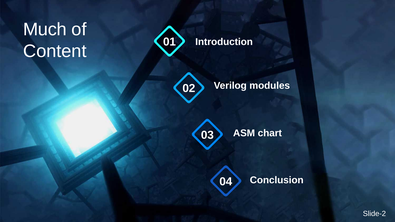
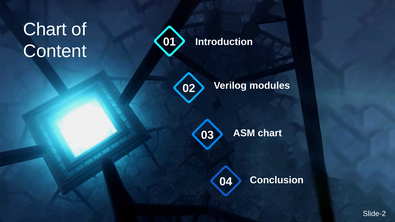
Much: Much -> Chart (45, 30)
